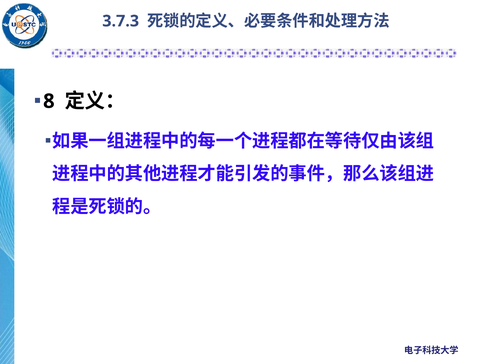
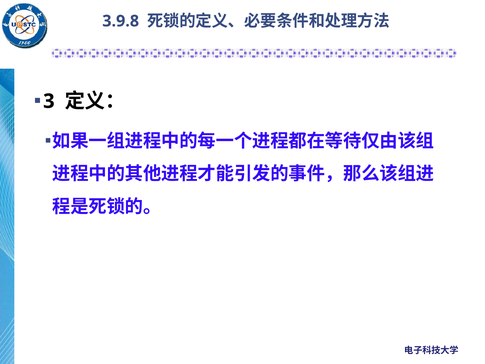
3.7.3: 3.7.3 -> 3.9.8 (121, 21)
8: 8 -> 3 (49, 101)
